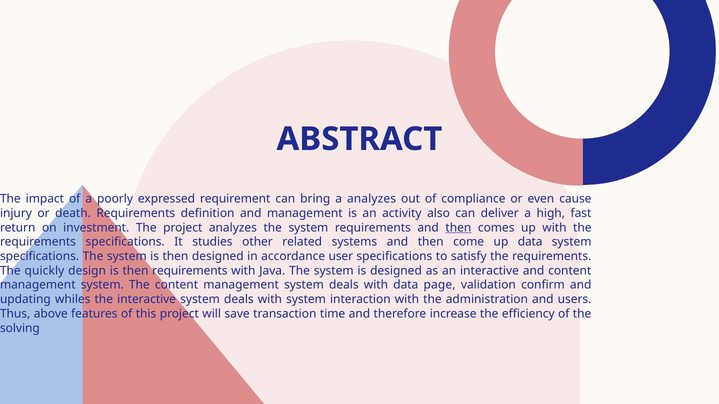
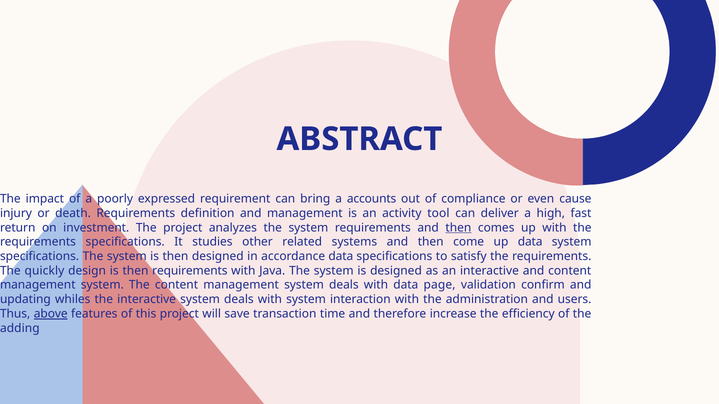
a analyzes: analyzes -> accounts (372, 199)
also: also -> tool (438, 213)
accordance user: user -> data (341, 257)
above underline: none -> present (51, 314)
solving: solving -> adding (20, 328)
